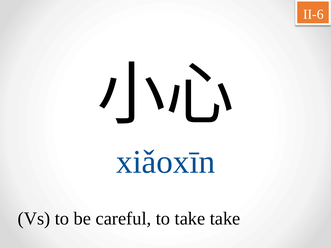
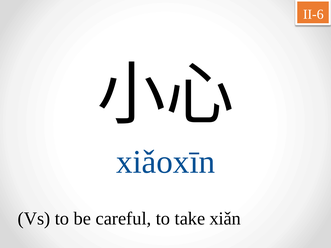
take take: take -> xiǎn (225, 219)
